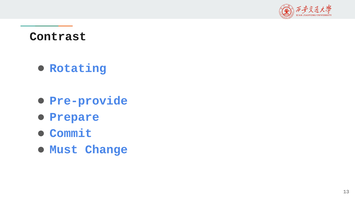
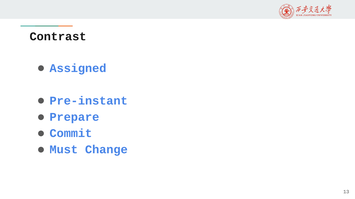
Rotating: Rotating -> Assigned (78, 68)
Pre-provide: Pre-provide -> Pre-instant (89, 101)
